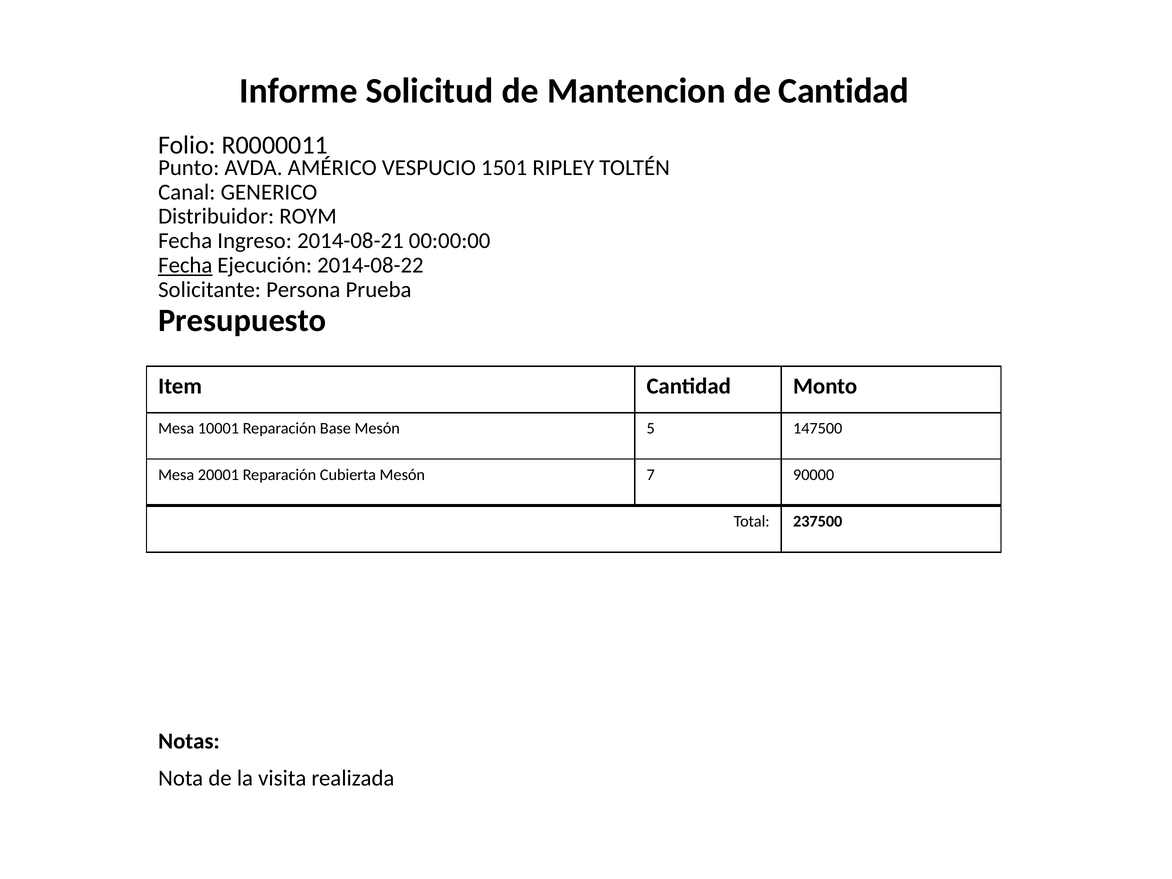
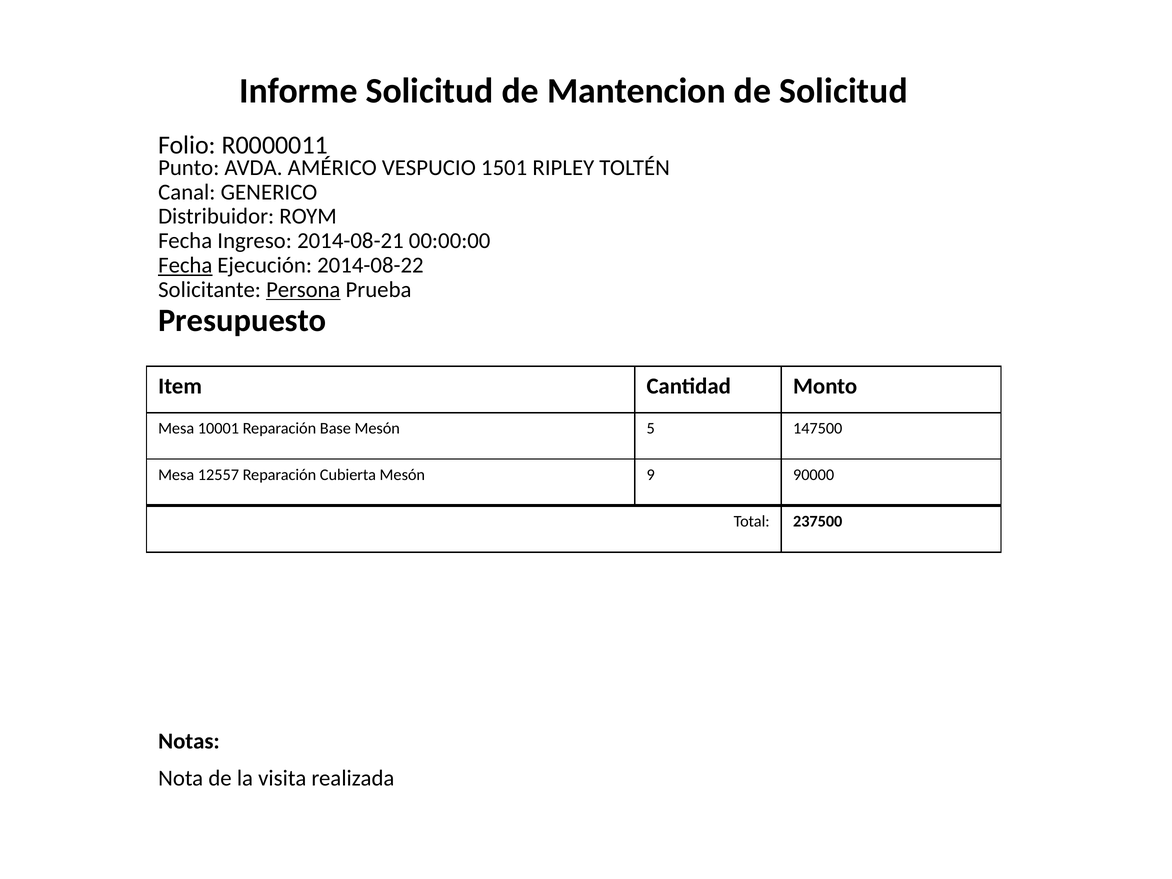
de Cantidad: Cantidad -> Solicitud (843, 91)
Persona underline: none -> present (303, 290)
20001: 20001 -> 12557 (218, 475)
7: 7 -> 9 (651, 475)
